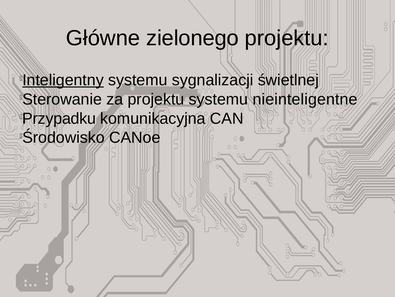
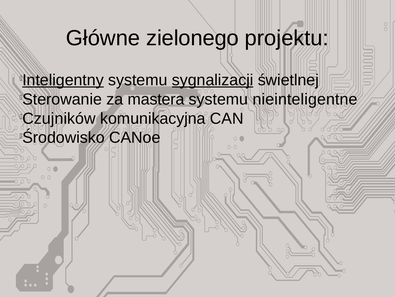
sygnalizacji underline: none -> present (213, 80)
za projektu: projektu -> mastera (156, 99)
Przypadku: Przypadku -> Czujników (59, 118)
